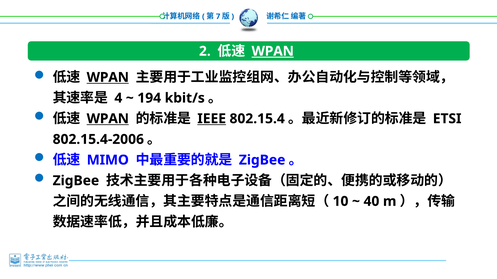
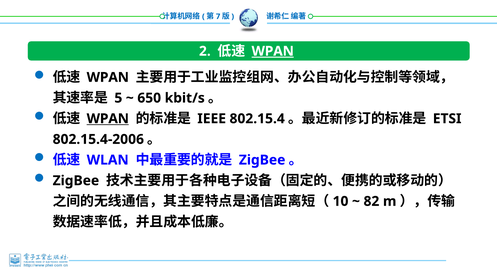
WPAN underline: present -> none (108, 78)
4: 4 -> 5 (118, 98)
194: 194 -> 650 (149, 98)
IEEE underline: present -> none (212, 119)
MIMO: MIMO -> WLAN (108, 160)
40: 40 -> 82 (371, 202)
